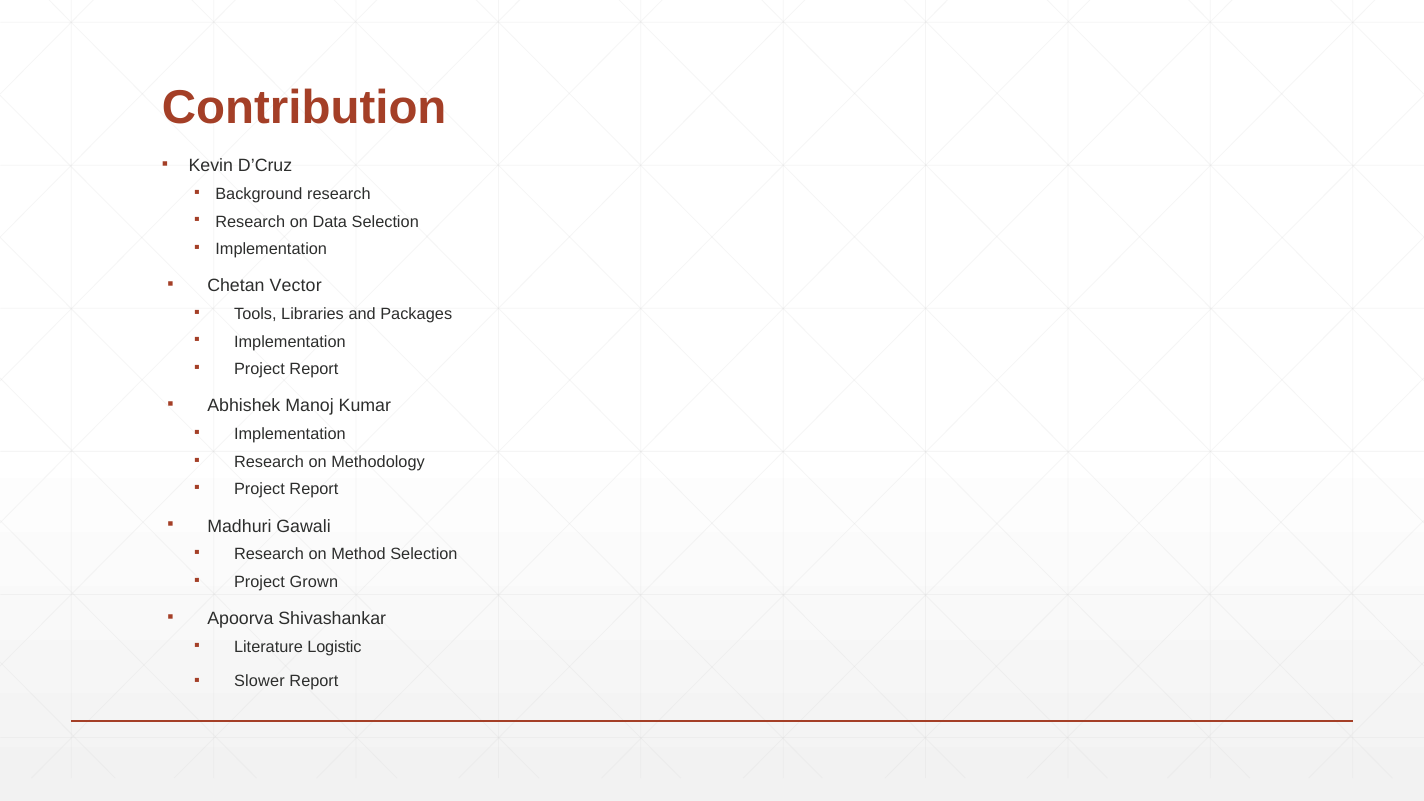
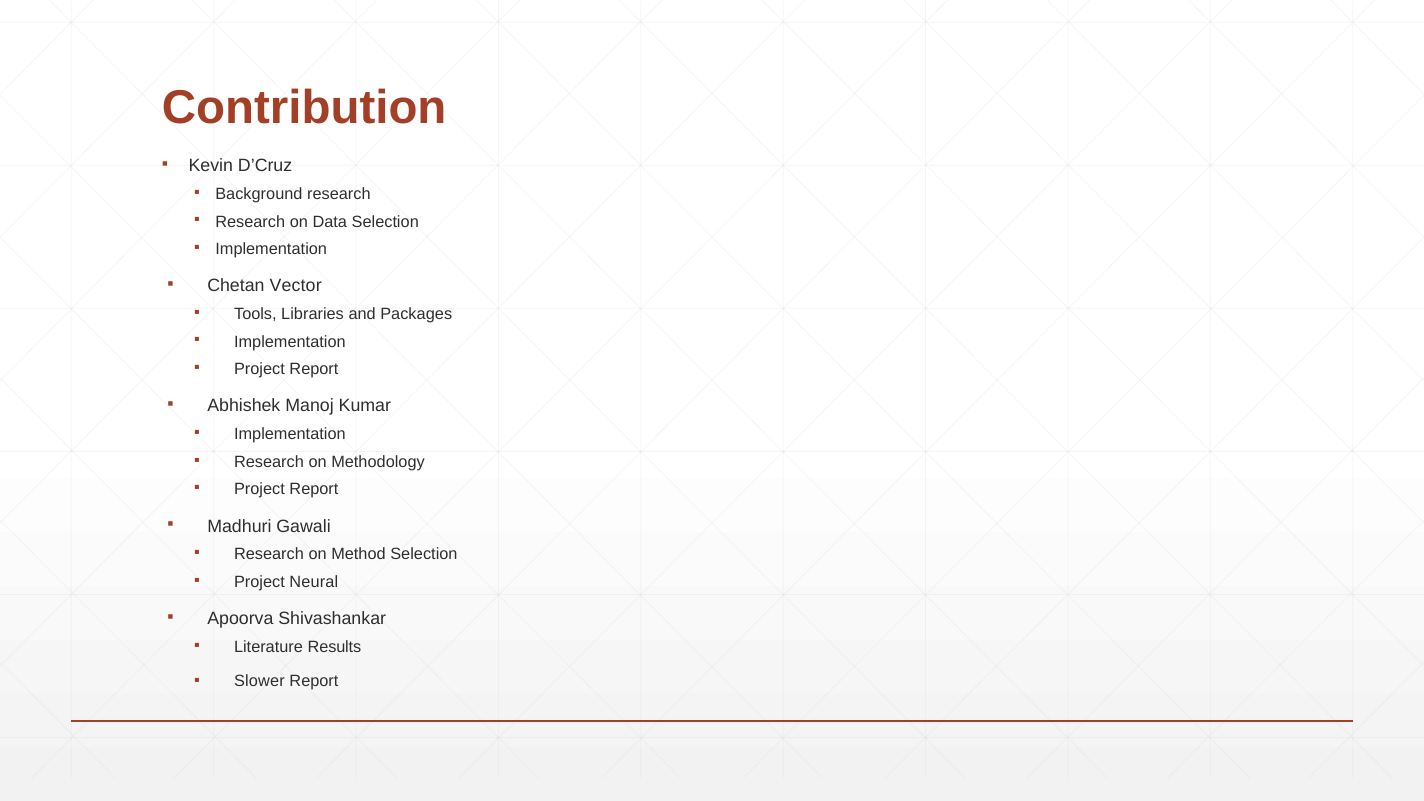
Grown: Grown -> Neural (314, 582)
Logistic: Logistic -> Results (334, 647)
